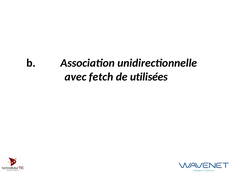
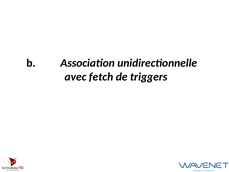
utilisées: utilisées -> triggers (149, 77)
